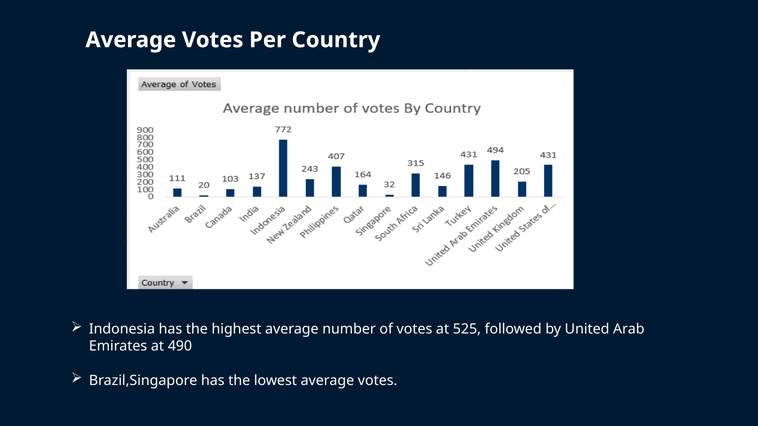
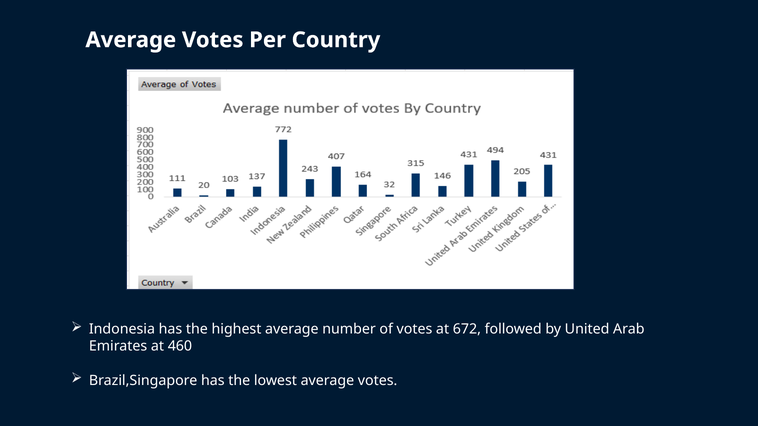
525: 525 -> 672 (467, 330)
490: 490 -> 460 (180, 347)
